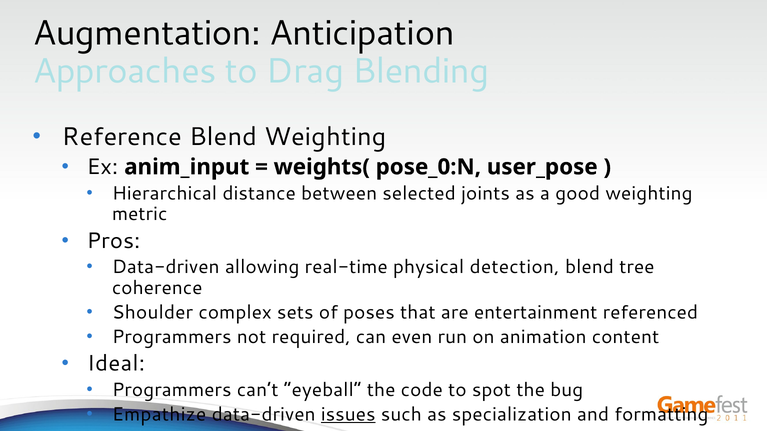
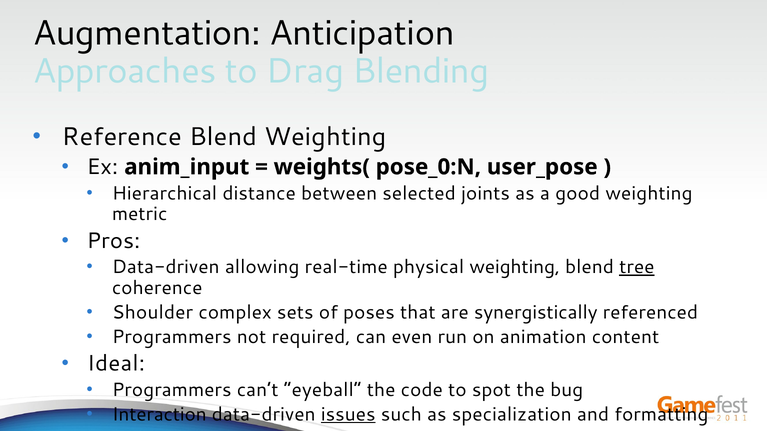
physical detection: detection -> weighting (515, 267)
tree underline: none -> present (637, 267)
entertainment: entertainment -> synergistically (536, 313)
Empathize: Empathize -> Interaction (159, 415)
